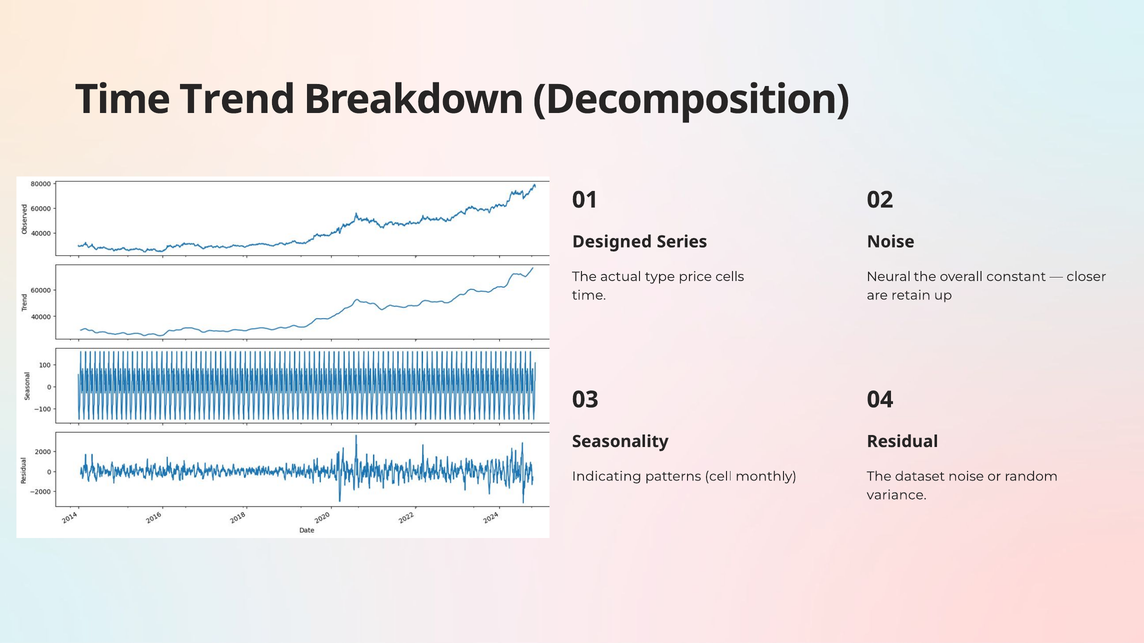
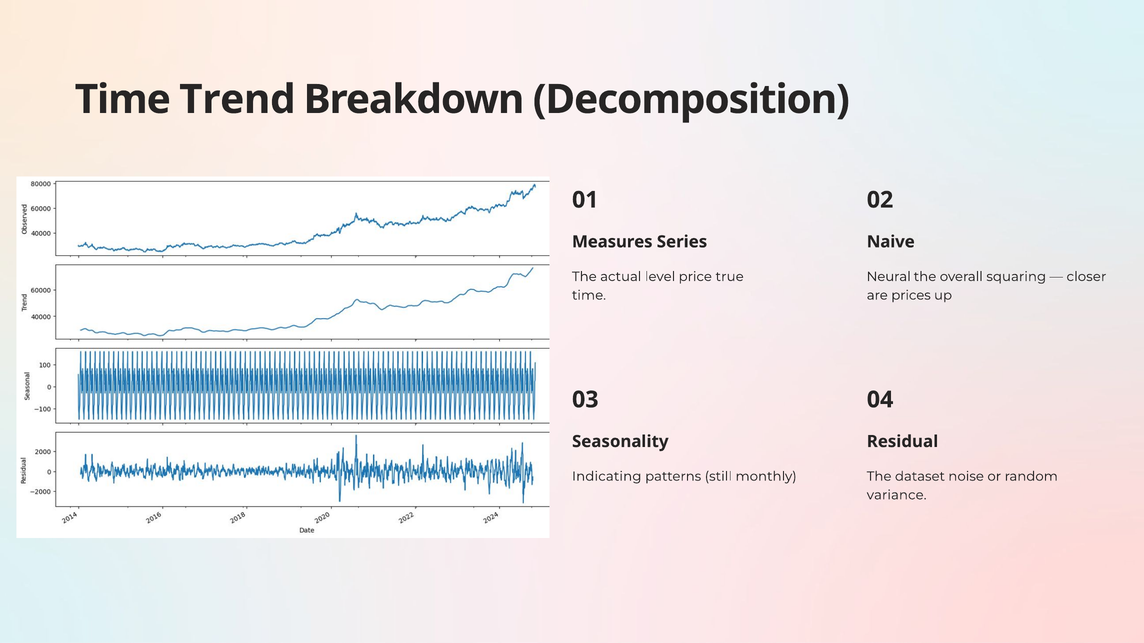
Designed: Designed -> Measures (612, 242)
Noise: Noise -> Naive (891, 242)
type: type -> level (660, 277)
cells: cells -> true (730, 277)
constant: constant -> squaring (1016, 277)
retain: retain -> prices (911, 295)
cell: cell -> still (718, 477)
